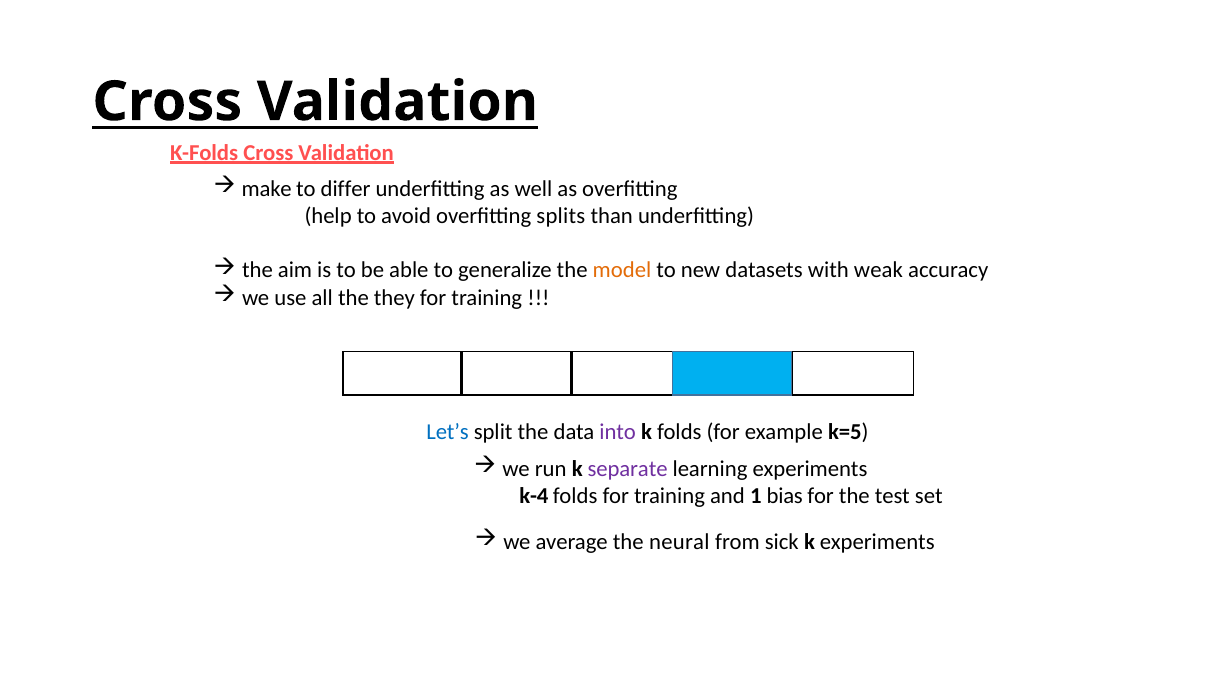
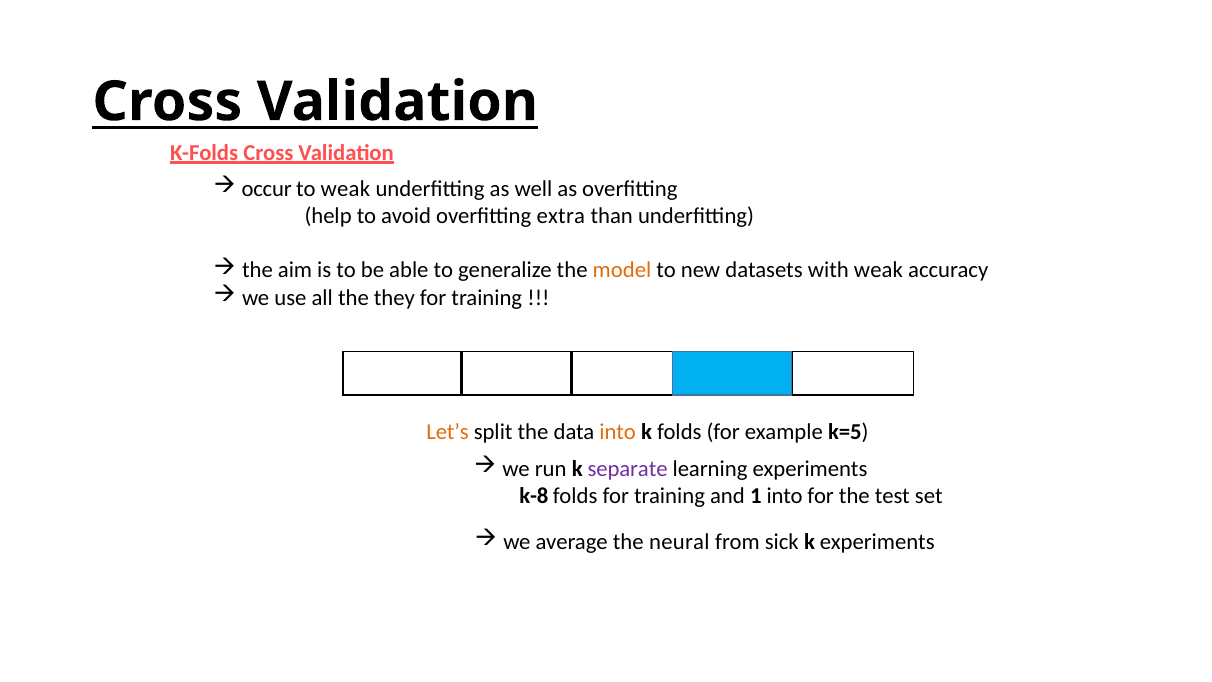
make: make -> occur (267, 189)
to differ: differ -> weak (345, 189)
splits: splits -> extra (561, 216)
Let’s colour: blue -> orange (448, 432)
into colour: purple -> orange (618, 432)
k-4: k-4 -> k-8 (534, 496)
1 bias: bias -> into (785, 496)
